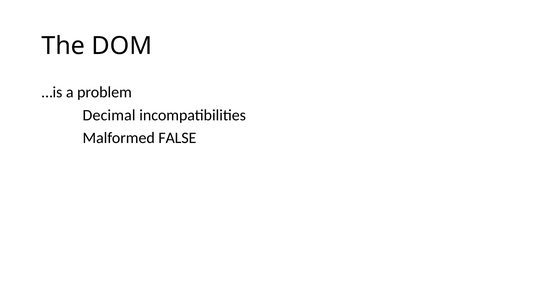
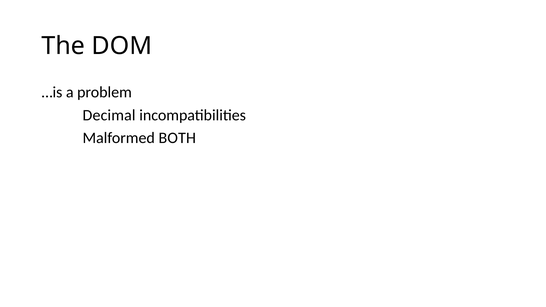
FALSE: FALSE -> BOTH (177, 138)
